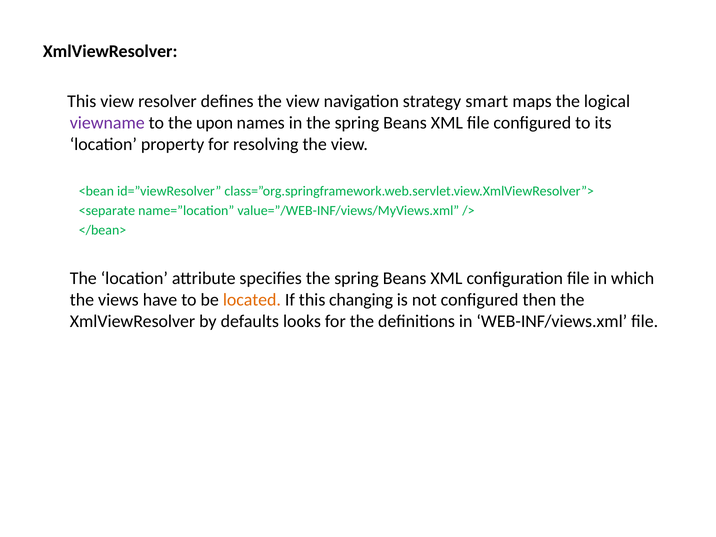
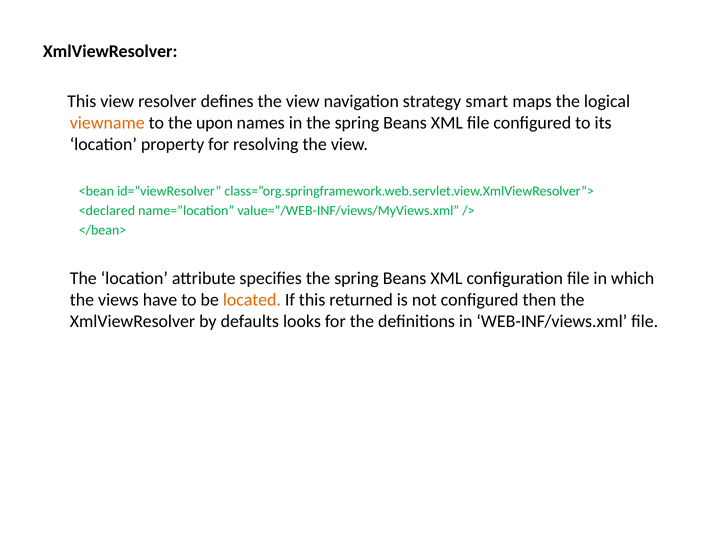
viewname colour: purple -> orange (107, 123)
<separate: <separate -> <declared (107, 211)
changing: changing -> returned (361, 300)
